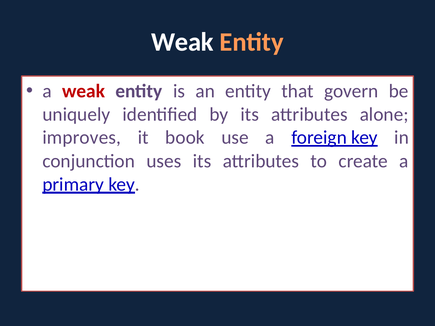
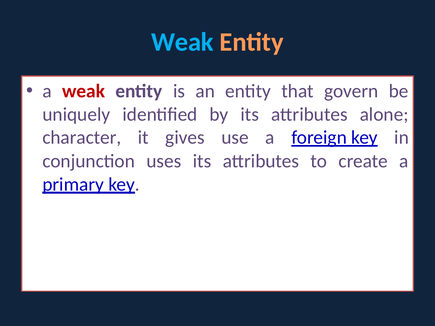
Weak colour: white -> light blue (182, 42)
improves: improves -> character (82, 138)
book: book -> gives (185, 138)
